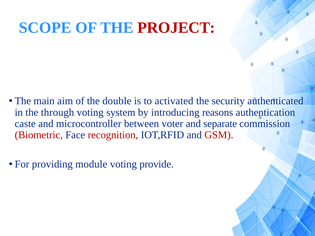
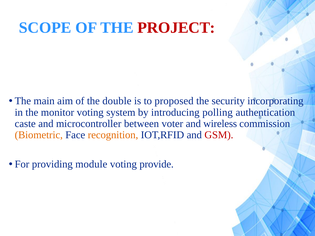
activated: activated -> proposed (174, 101)
authenticated: authenticated -> incorporating (275, 101)
through: through -> monitor (58, 112)
reasons: reasons -> polling (218, 112)
separate: separate -> wireless (220, 124)
Biometric colour: red -> orange (39, 135)
recognition colour: red -> orange (113, 135)
